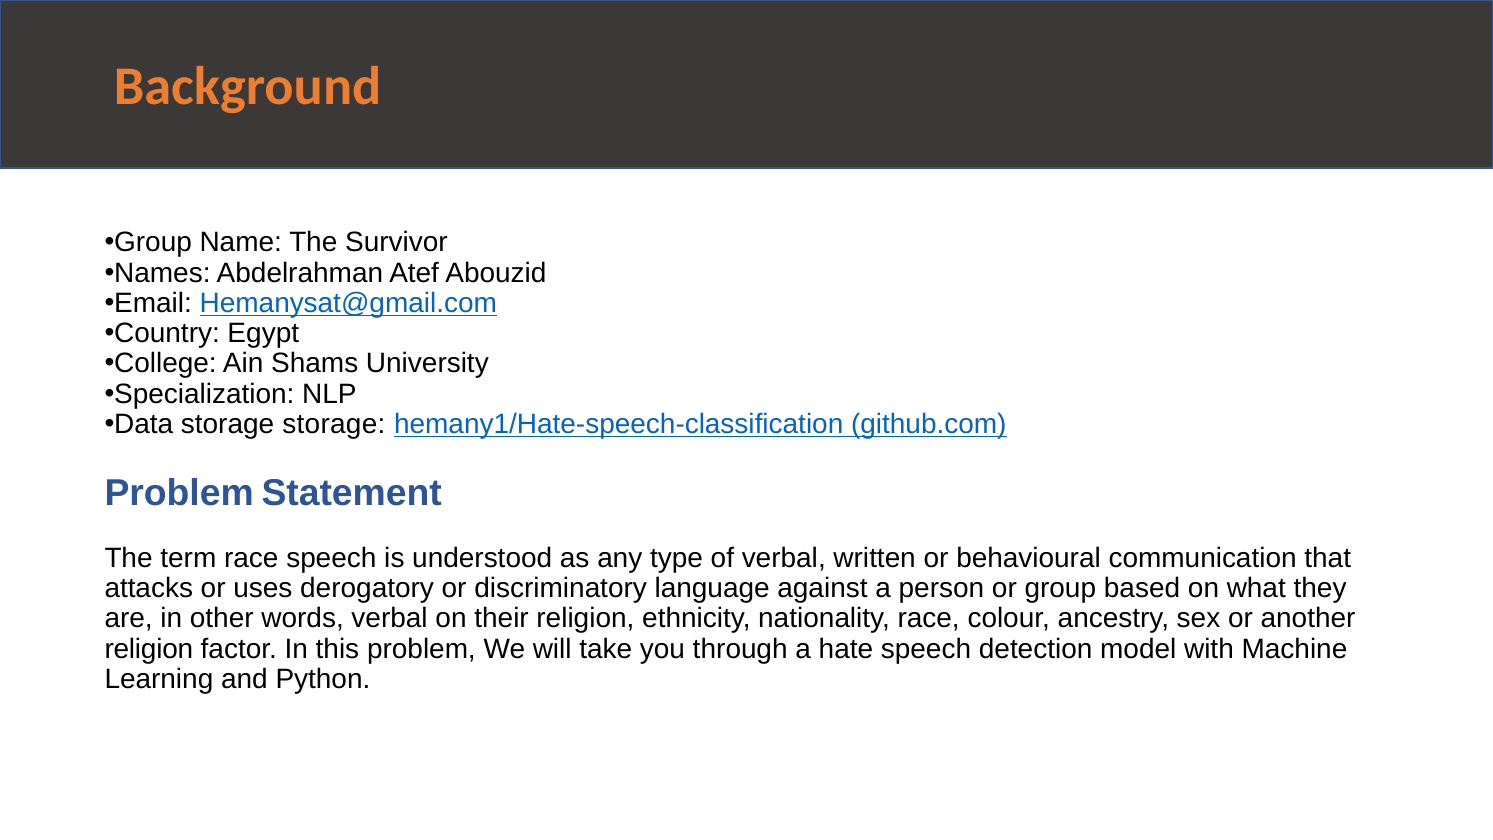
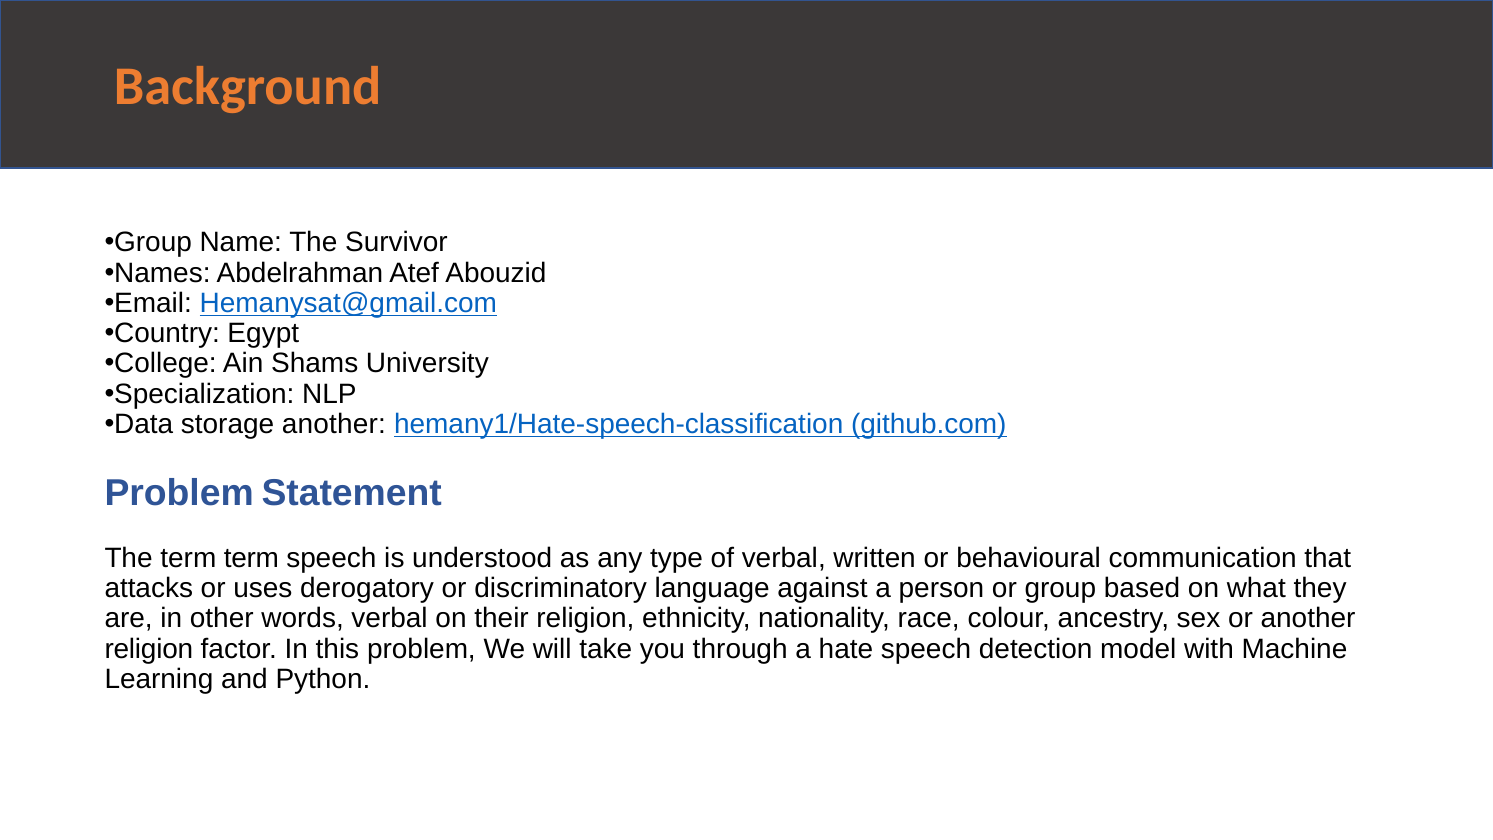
storage storage: storage -> another (334, 424)
term race: race -> term (251, 558)
